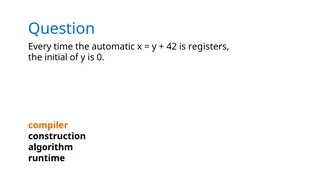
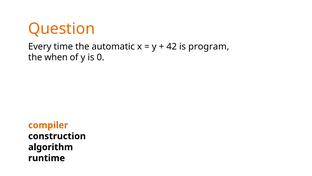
Question colour: blue -> orange (62, 29)
registers: registers -> program (209, 46)
initial: initial -> when (56, 57)
